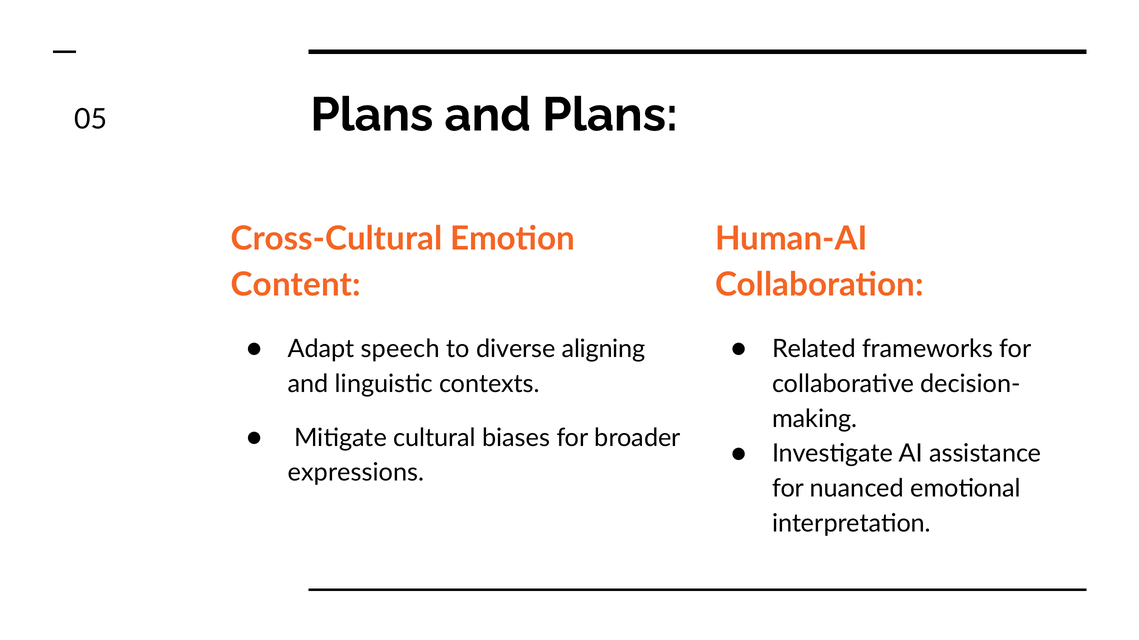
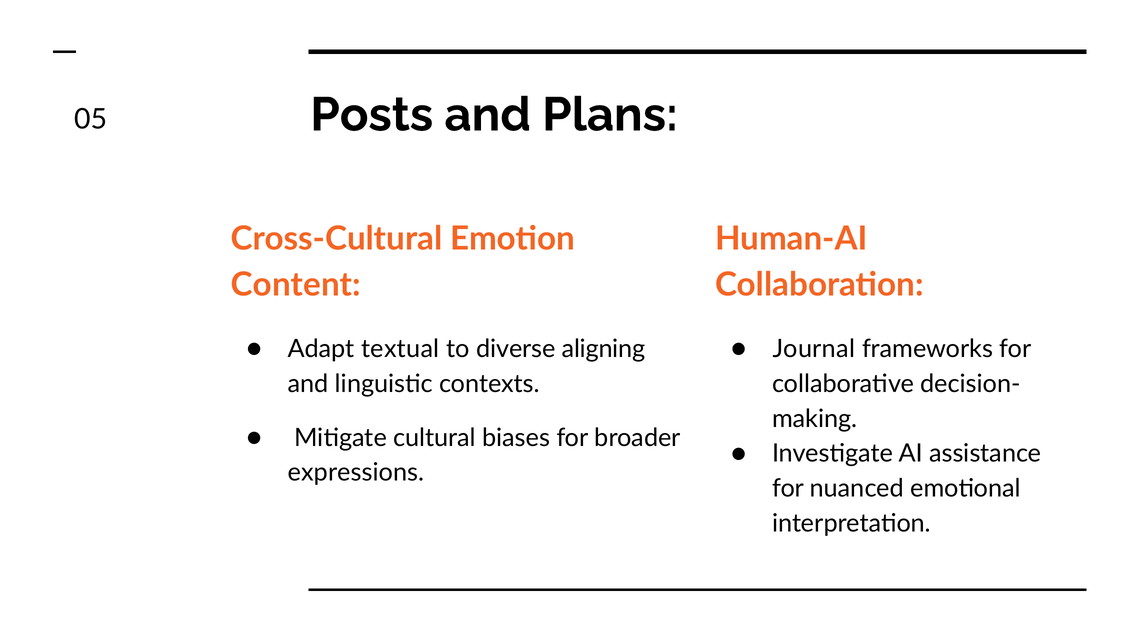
Plans: Plans -> Posts (372, 115)
speech: speech -> textual (400, 349)
Related: Related -> Journal (814, 349)
